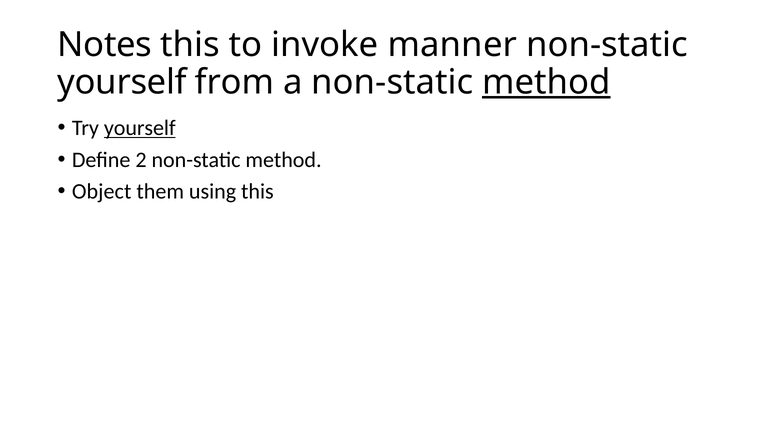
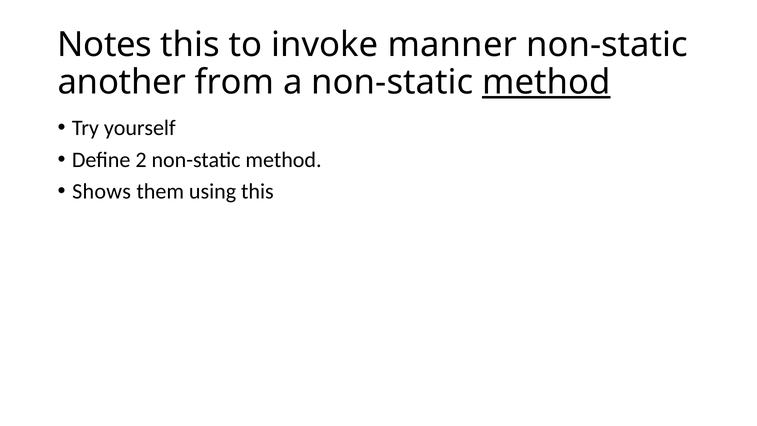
yourself: yourself -> another (122, 82)
yourself underline: present -> none (140, 128)
Object: Object -> Shows (102, 191)
